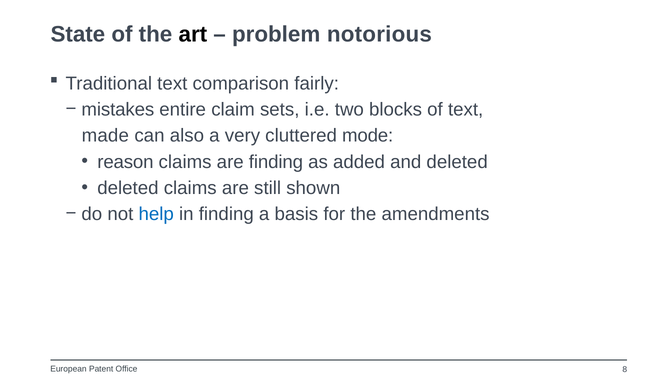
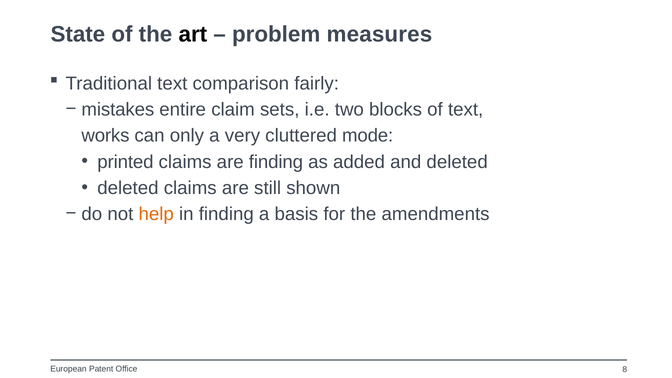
notorious: notorious -> measures (379, 34)
made: made -> works (105, 136)
also: also -> only (187, 136)
reason: reason -> printed (125, 162)
help colour: blue -> orange (156, 214)
